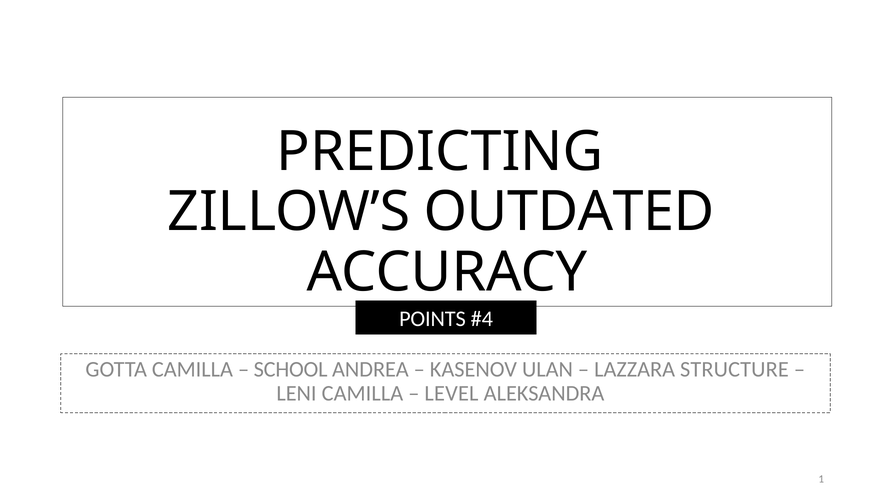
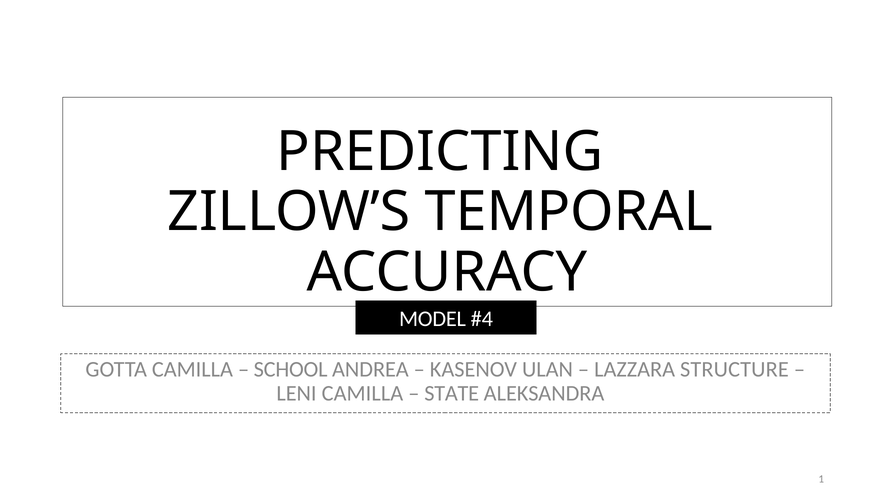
OUTDATED: OUTDATED -> TEMPORAL (569, 212)
POINTS: POINTS -> MODEL (432, 319)
LEVEL: LEVEL -> STATE (452, 393)
